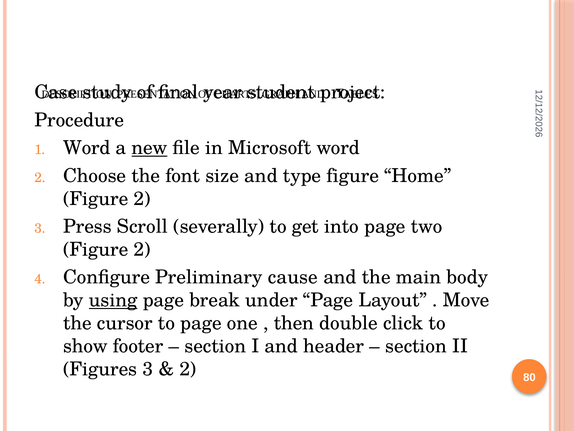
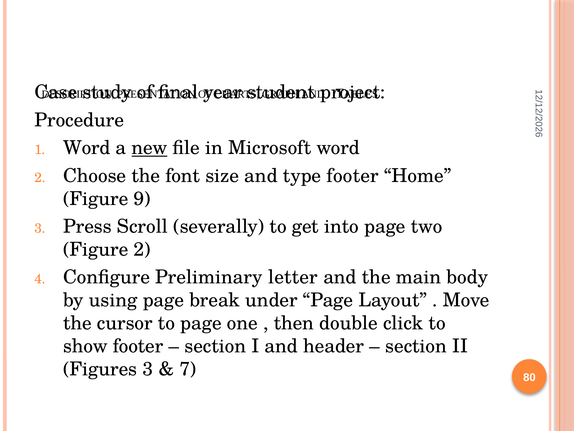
type figure: figure -> footer (353, 175)
2: 2 -> 9 (142, 198)
cause: cause -> letter (293, 277)
using underline: present -> none (113, 300)
2: 2 -> 7 (188, 369)
